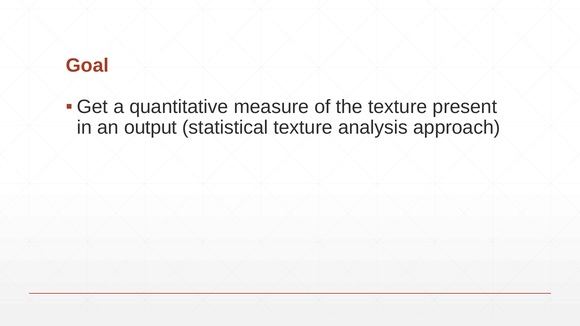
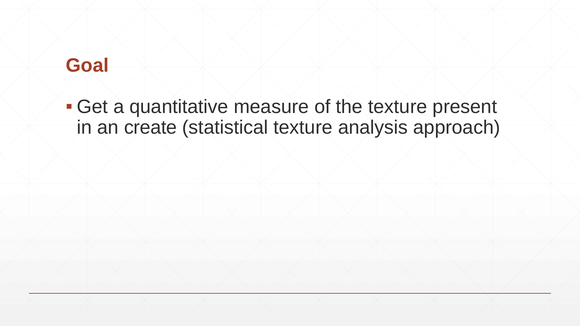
output: output -> create (151, 128)
